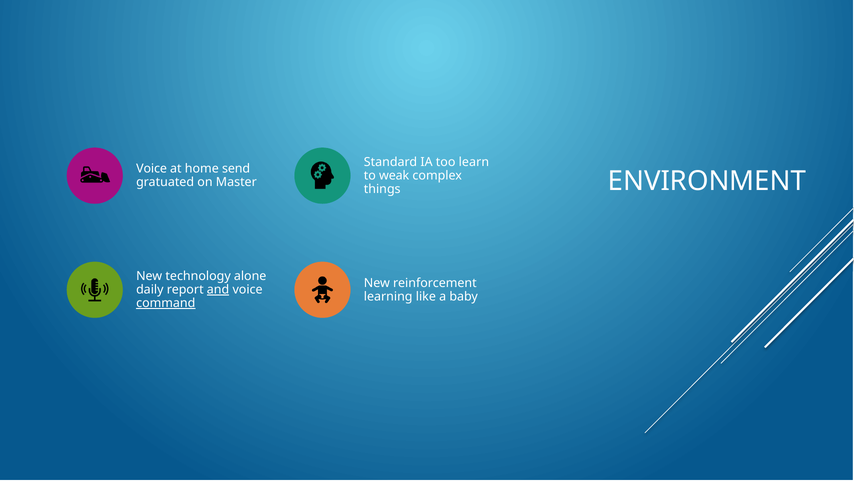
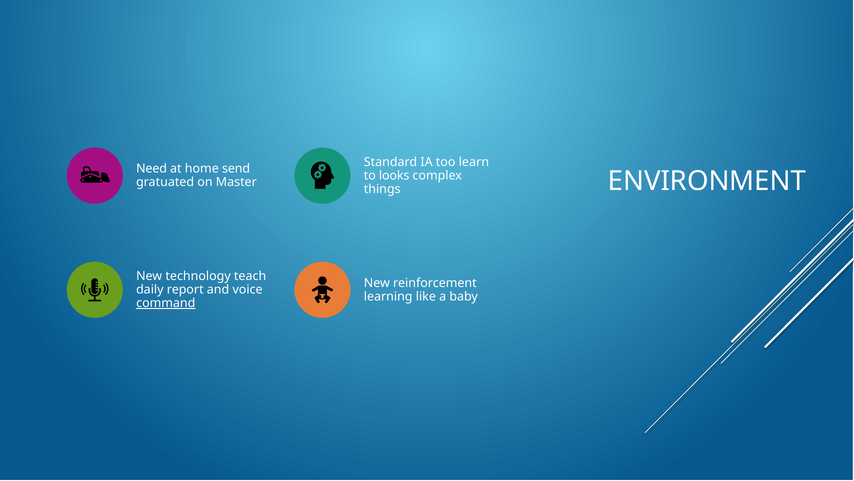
Voice: Voice -> Need (152, 169)
weak: weak -> looks (394, 175)
alone: alone -> teach (250, 276)
and underline: present -> none (218, 289)
